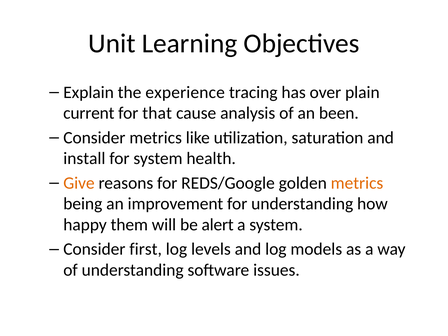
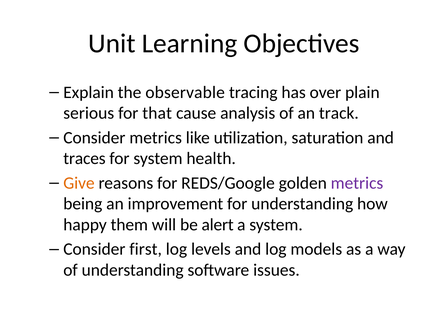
experience: experience -> observable (185, 92)
current: current -> serious (89, 113)
been: been -> track (339, 113)
install: install -> traces (84, 159)
metrics colour: orange -> purple (357, 183)
